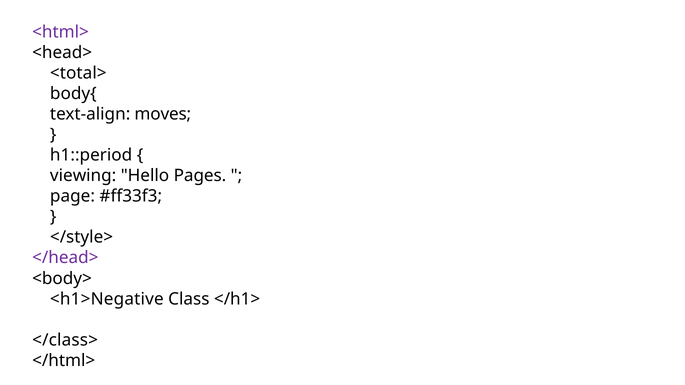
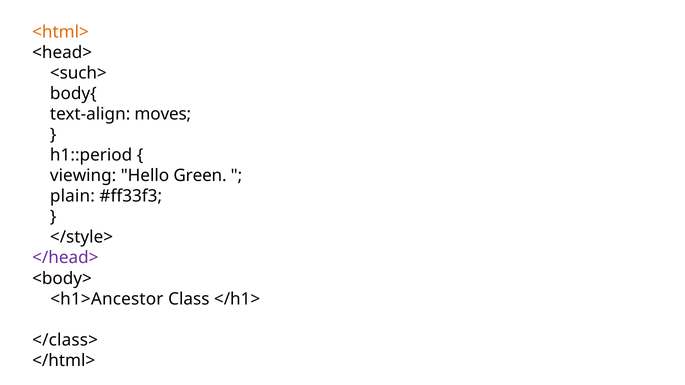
<html> colour: purple -> orange (61, 32)
<total>: <total> -> <such> (78, 73)
Pages: Pages -> Green (200, 176)
page: page -> plain (72, 196)
<h1>Negative: <h1>Negative -> <h1>Ancestor (107, 299)
